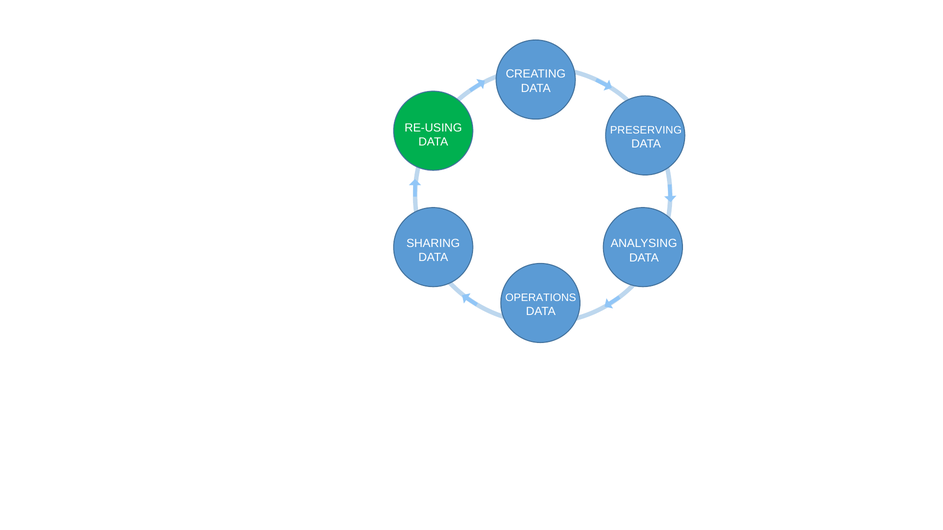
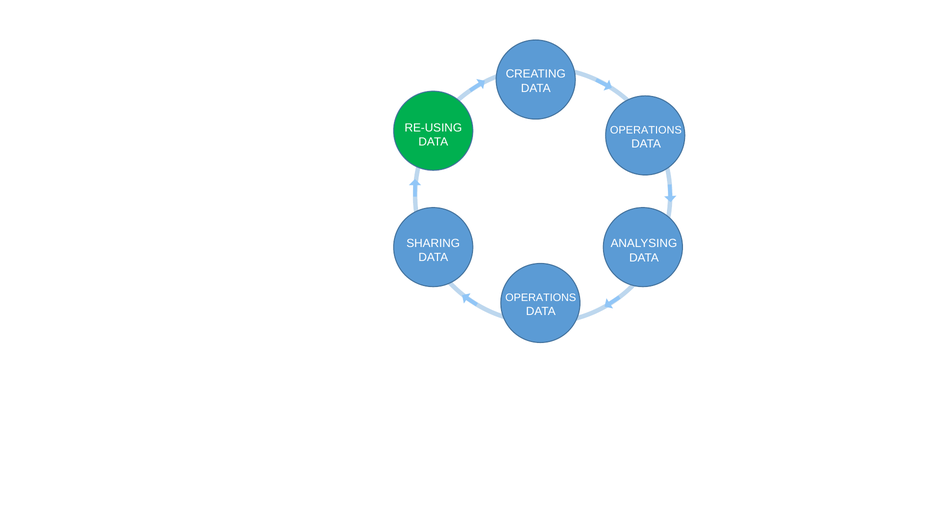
PRESERVING: PRESERVING -> OPERATIONS (646, 130)
